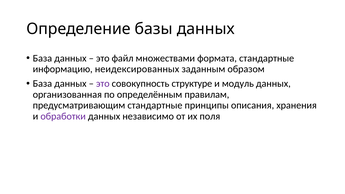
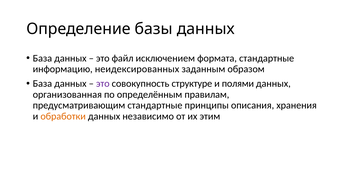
множествами: множествами -> исключением (165, 58)
модуль: модуль -> полями (238, 84)
обработки colour: purple -> orange (63, 116)
поля: поля -> этим (210, 116)
